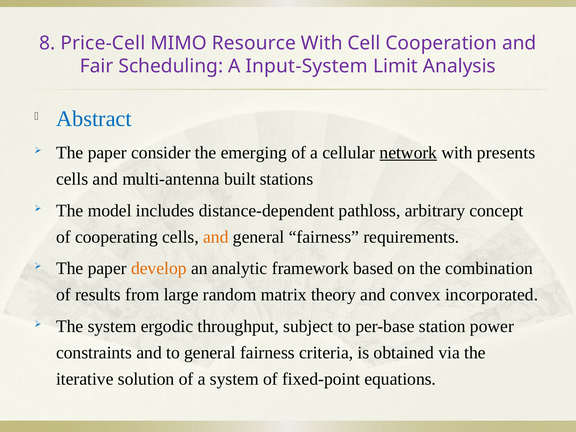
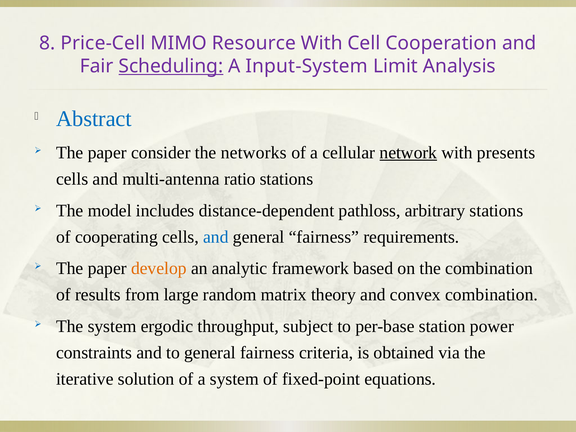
Scheduling underline: none -> present (171, 66)
emerging: emerging -> networks (254, 153)
built: built -> ratio (240, 179)
arbitrary concept: concept -> stations (496, 211)
and colour: orange -> blue (216, 237)
convex incorporated: incorporated -> combination (492, 295)
